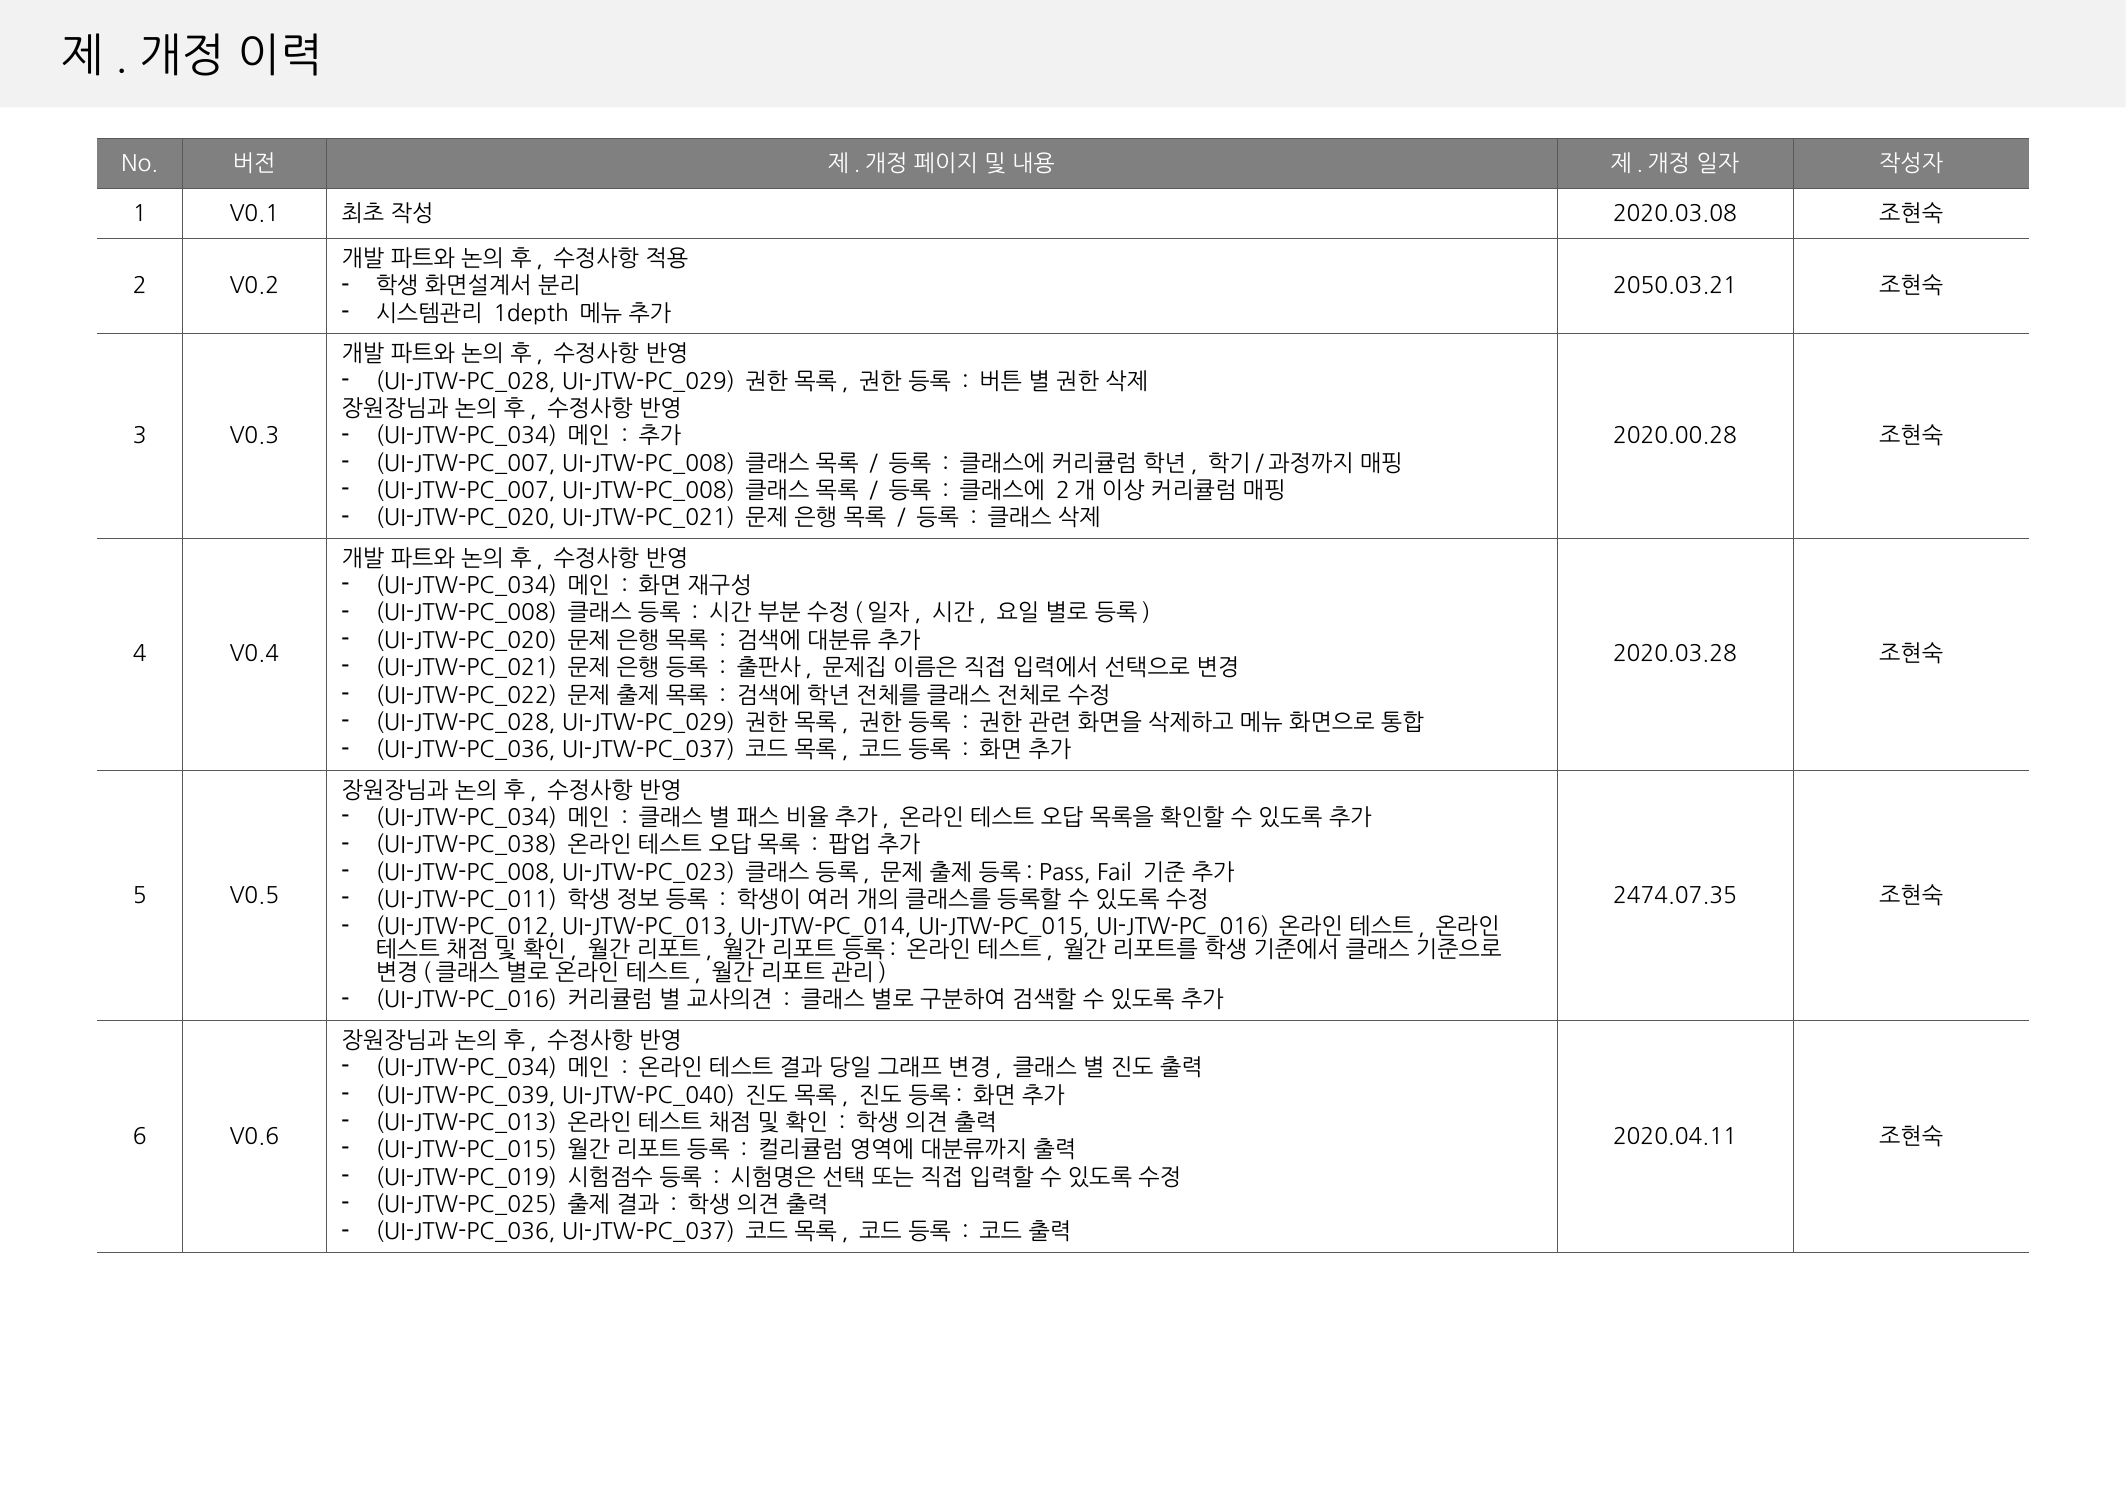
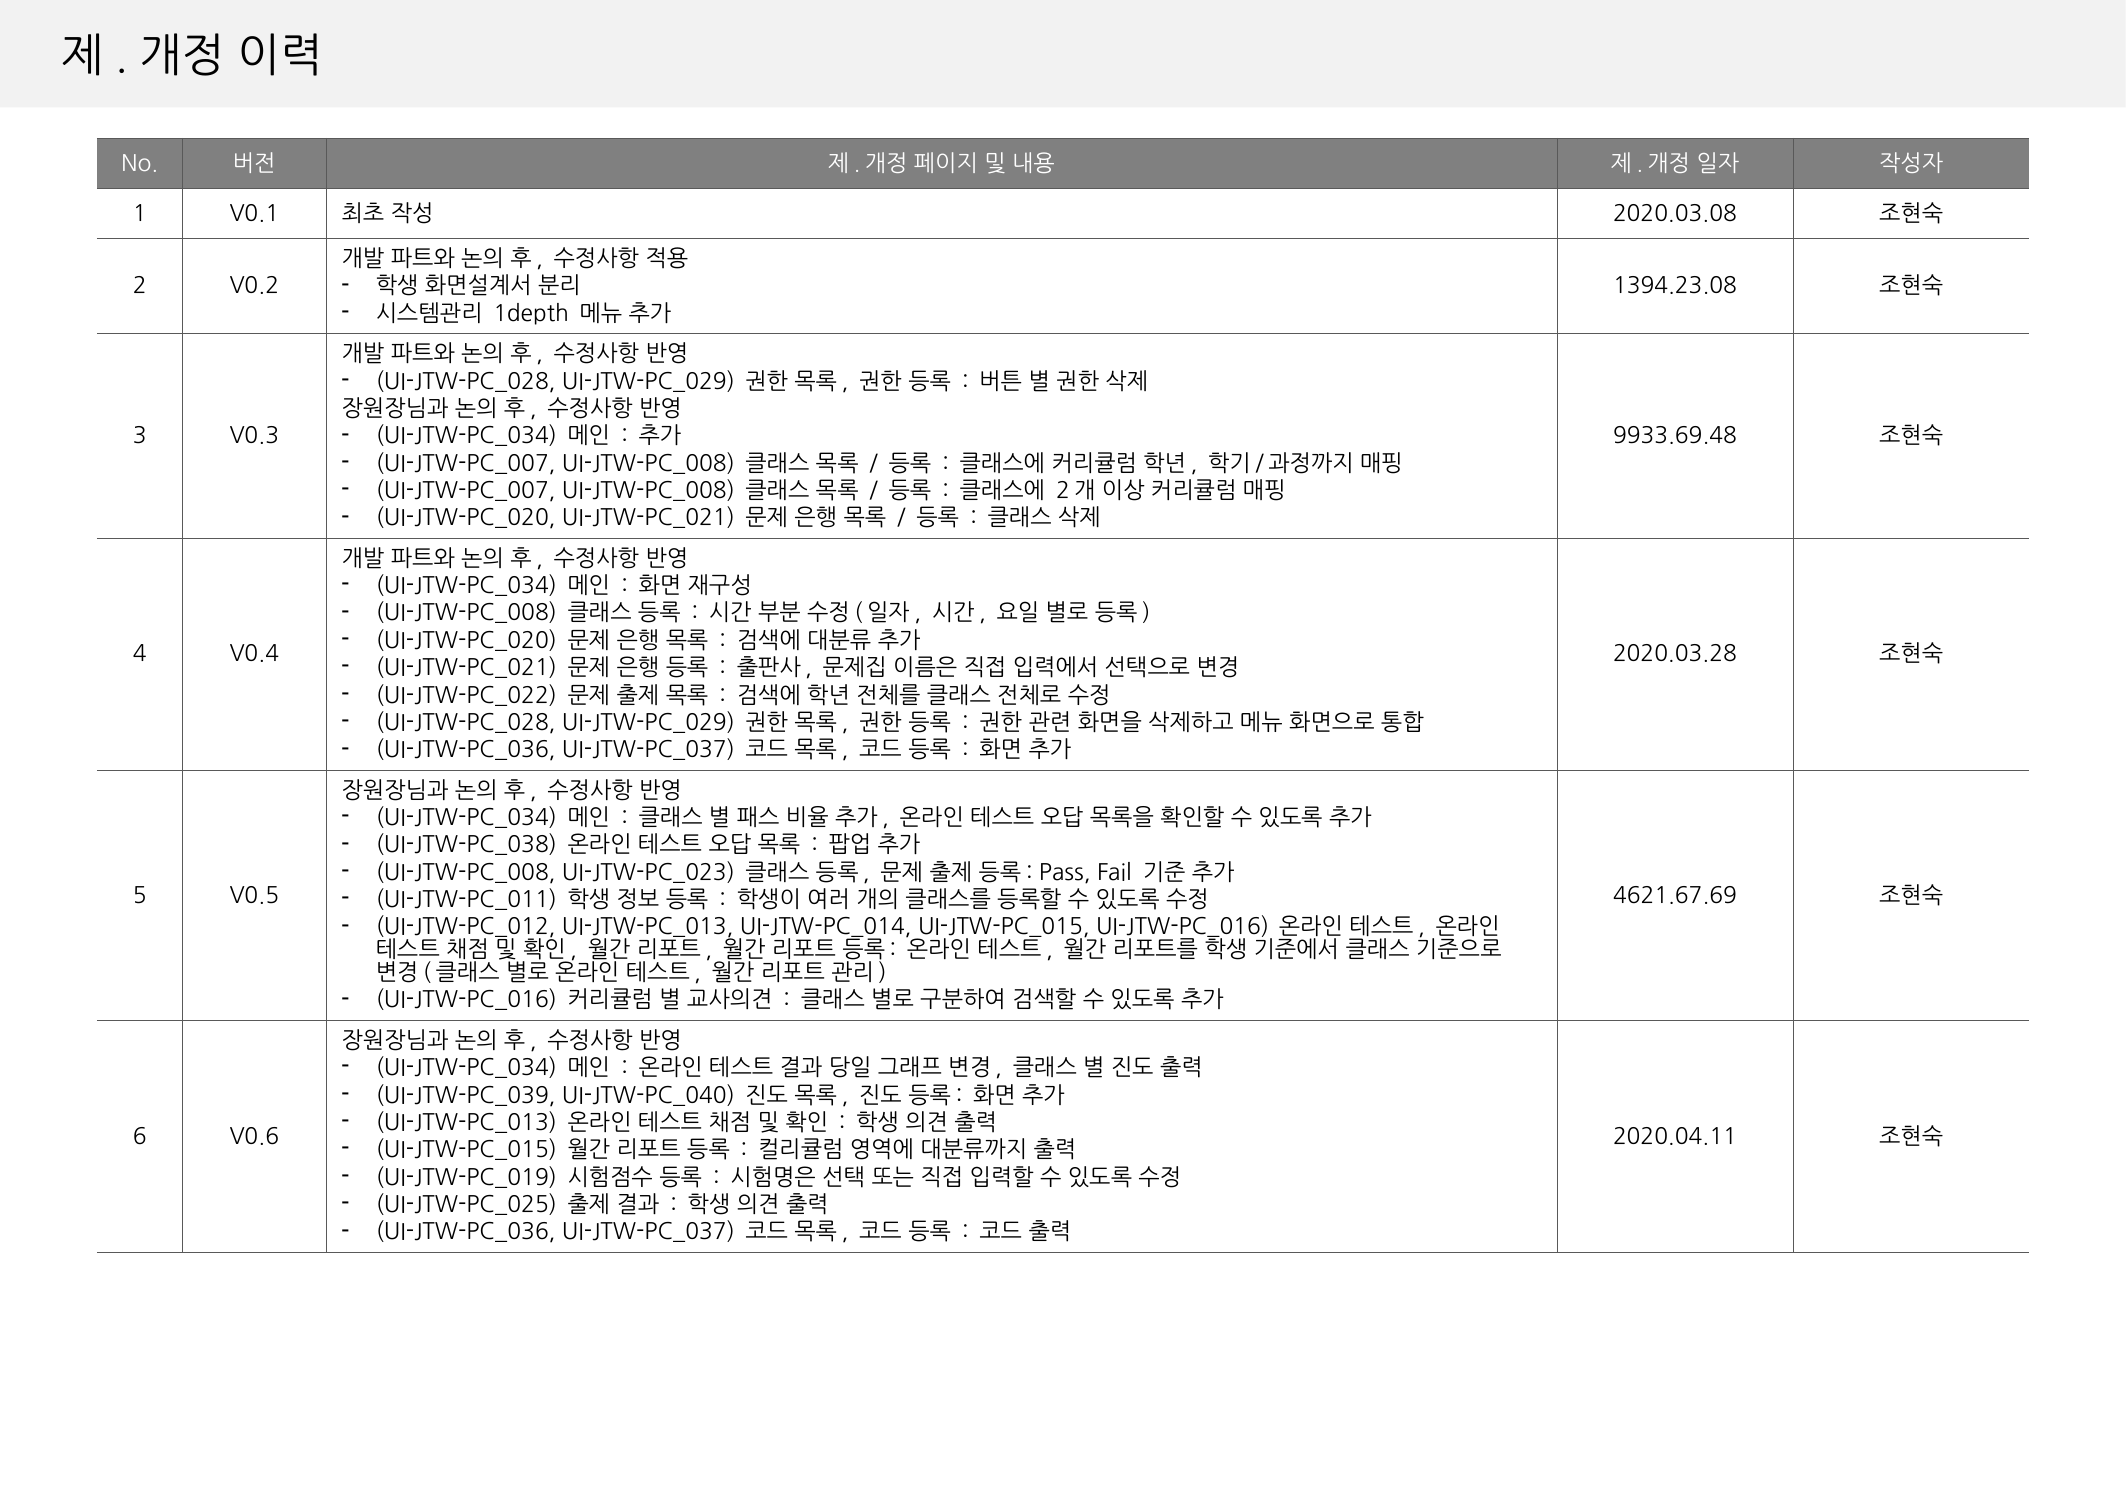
2050.03.21: 2050.03.21 -> 1394.23.08 (1675, 286)
2020.00.28: 2020.00.28 -> 9933.69.48 (1675, 436)
2474.07.35: 2474.07.35 -> 4621.67.69 (1675, 895)
